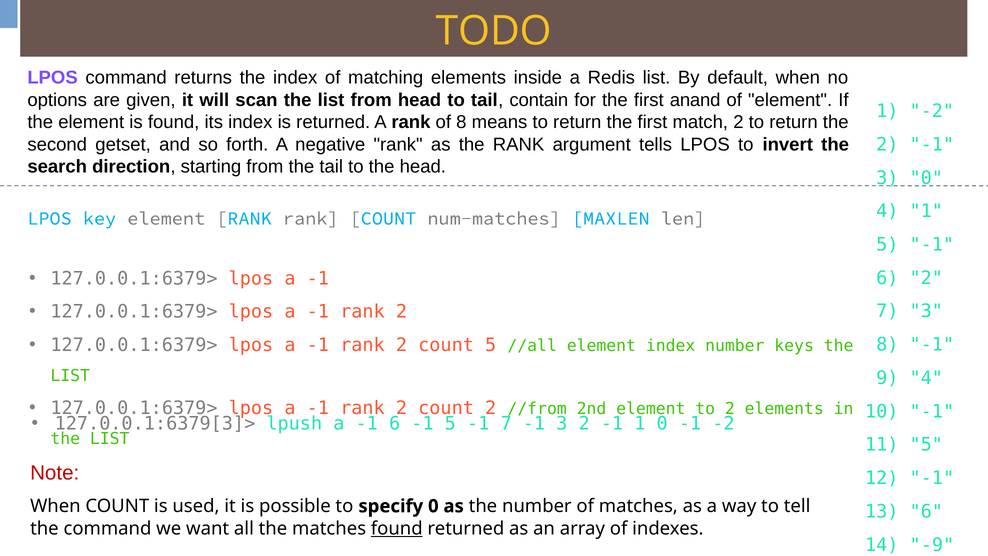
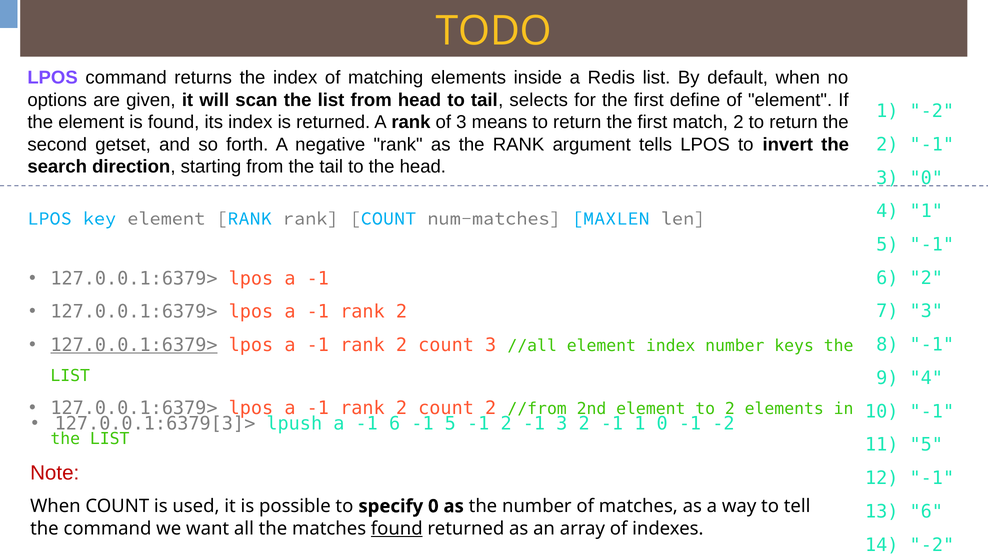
contain: contain -> selects (539, 100)
anand: anand -> define (695, 100)
of 8: 8 -> 3 (461, 122)
127.0.0.1:6379> underline: none -> present (134, 345)
count 5: 5 -> 3 (491, 345)
-1 7: 7 -> 2 (506, 423)
14 -9: -9 -> -2 (932, 545)
